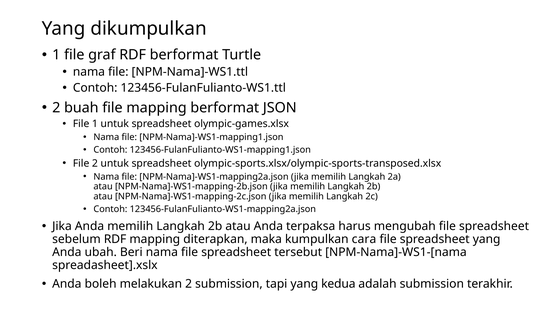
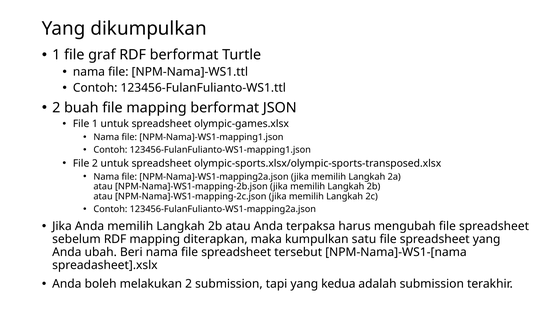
cara: cara -> satu (364, 240)
